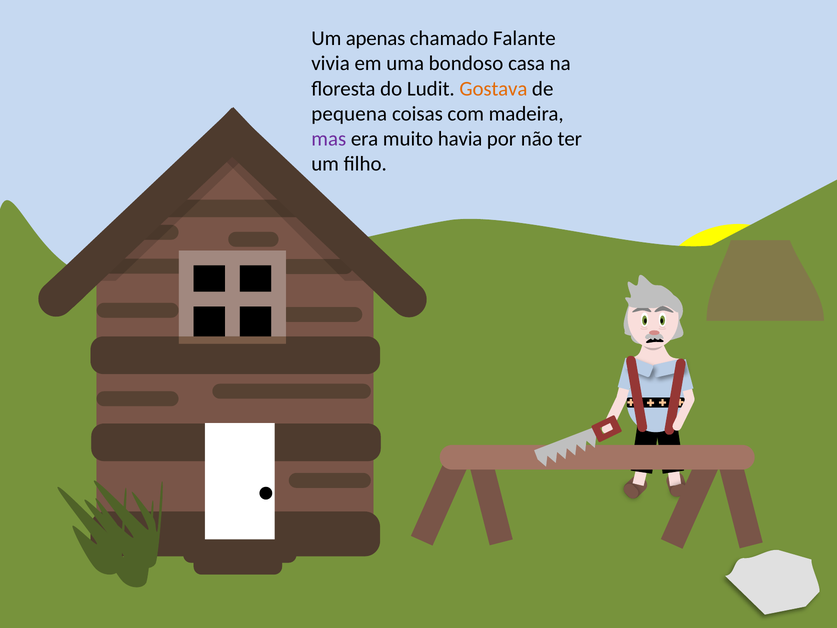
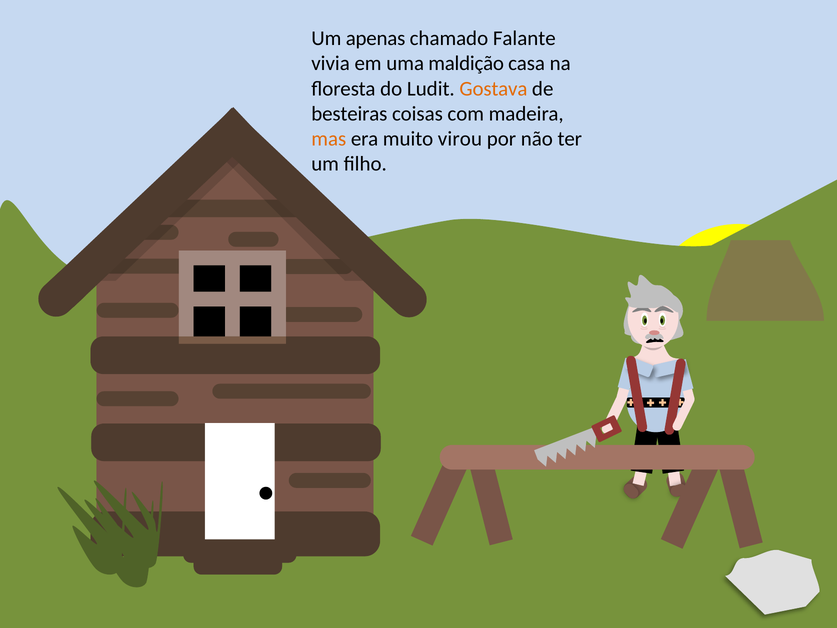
bondoso: bondoso -> maldição (466, 63)
pequena: pequena -> besteiras (349, 114)
mas colour: purple -> orange (329, 139)
havia: havia -> virou (460, 139)
